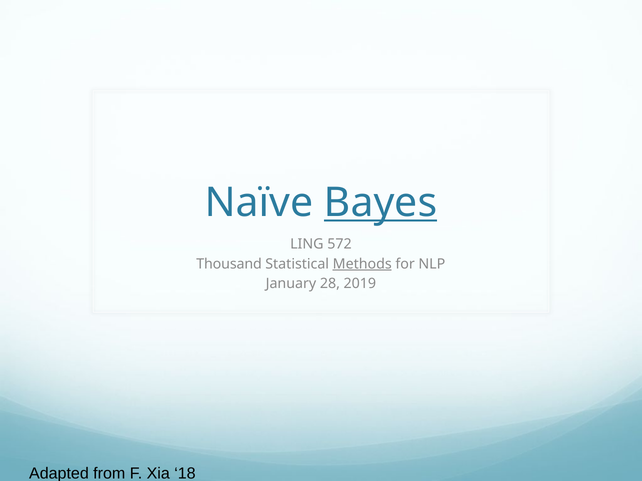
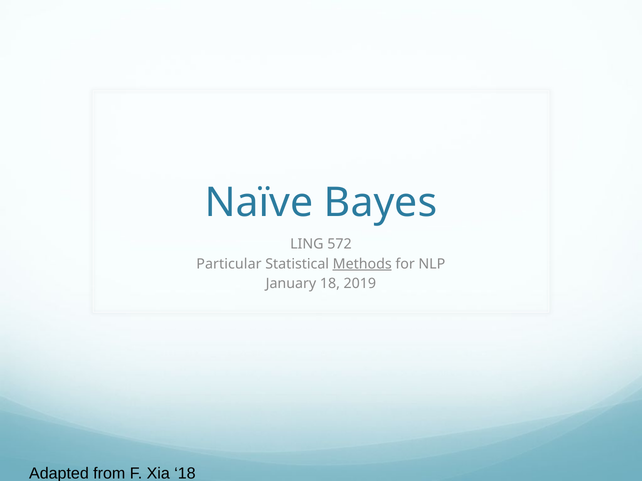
Bayes underline: present -> none (381, 203)
Thousand: Thousand -> Particular (229, 264)
January 28: 28 -> 18 (330, 284)
